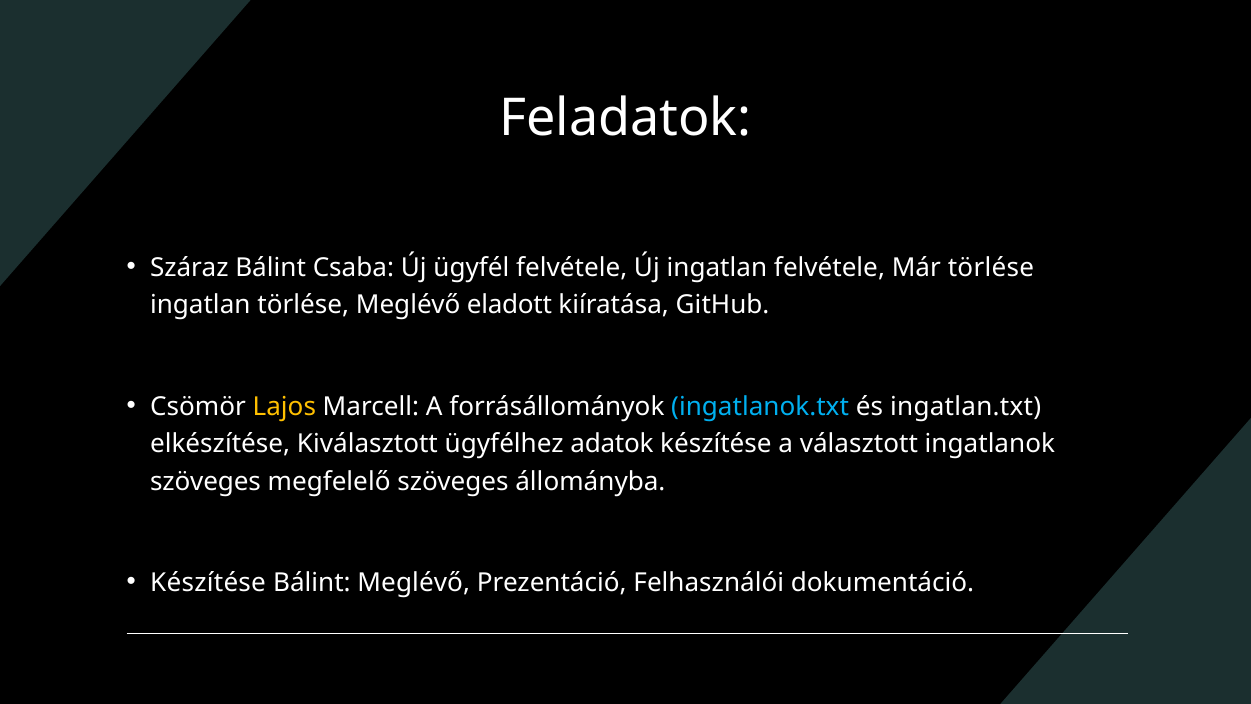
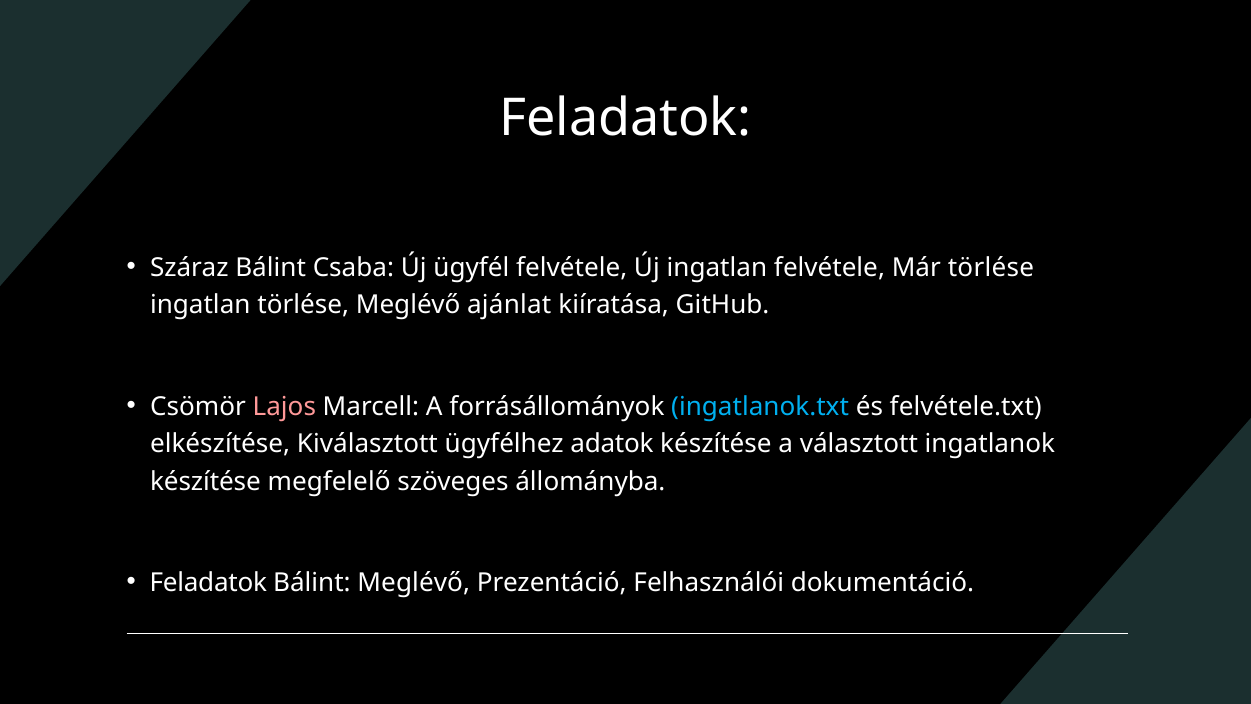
eladott: eladott -> ajánlat (509, 305)
Lajos colour: yellow -> pink (284, 406)
ingatlan.txt: ingatlan.txt -> felvétele.txt (966, 406)
szöveges: szöveges -> készítése (205, 481)
Készítése: Készítése -> Feladatok (208, 583)
